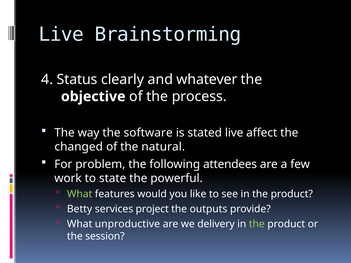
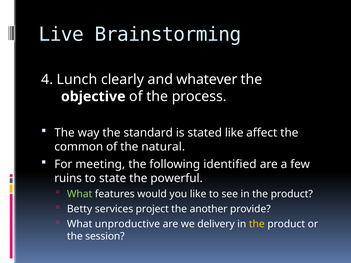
Status: Status -> Lunch (77, 80)
software: software -> standard (148, 133)
stated live: live -> like (234, 133)
changed: changed -> common (79, 147)
problem: problem -> meeting (100, 164)
attendees: attendees -> identified (230, 164)
work: work -> ruins (68, 178)
outputs: outputs -> another (209, 209)
the colour: light green -> yellow (257, 224)
